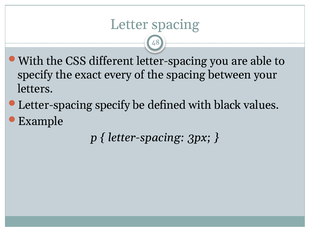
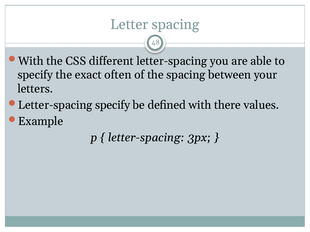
every: every -> often (118, 75)
black: black -> there (228, 105)
